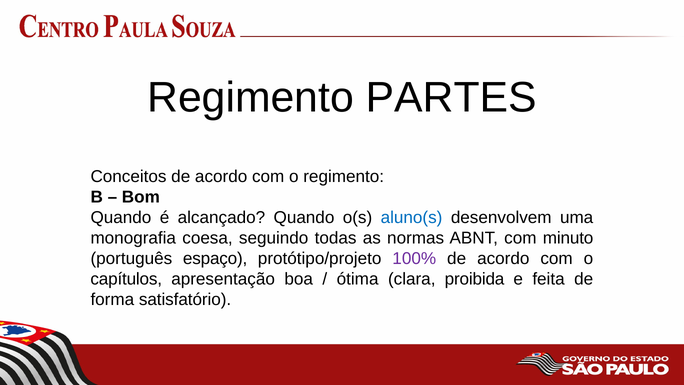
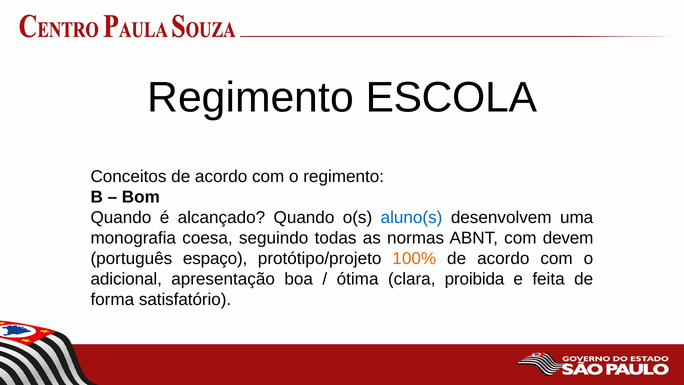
PARTES: PARTES -> ESCOLA (451, 98)
minuto: minuto -> devem (568, 238)
100% colour: purple -> orange (414, 258)
capítulos: capítulos -> adicional (126, 279)
